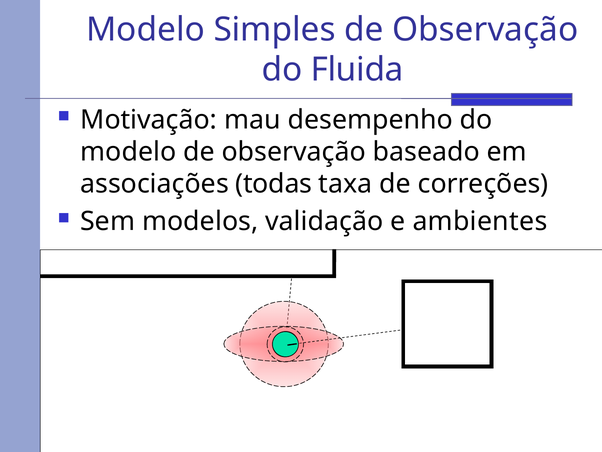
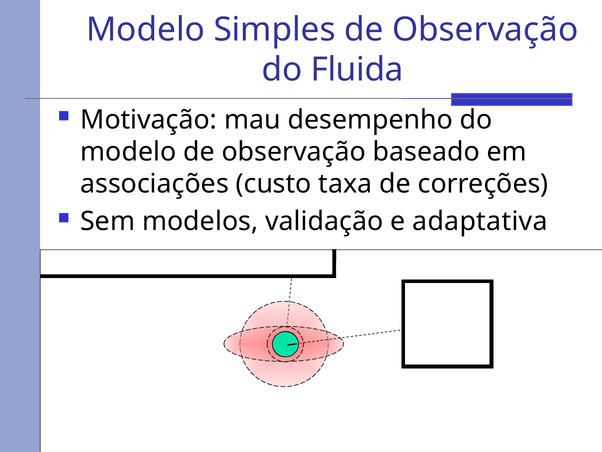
todas: todas -> custo (274, 184)
ambientes: ambientes -> adaptativa (480, 221)
